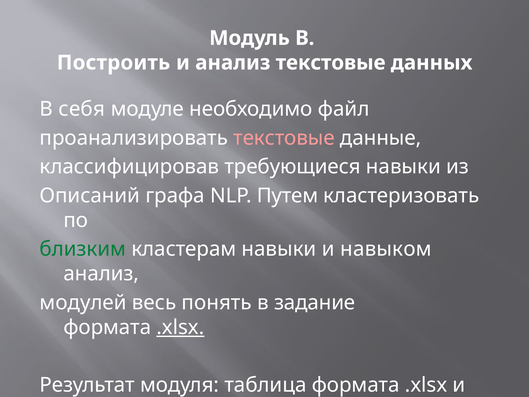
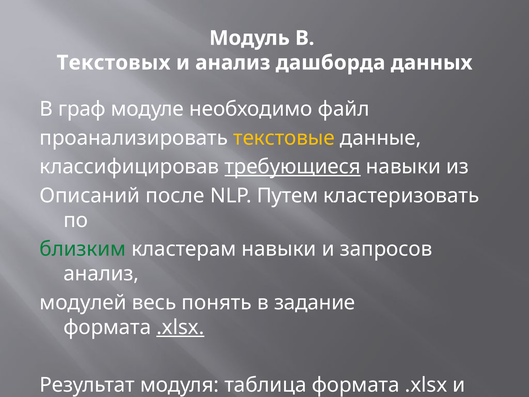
Построить: Построить -> Текстовых (113, 63)
анализ текстовые: текстовые -> дашборда (331, 63)
себя: себя -> граф (82, 109)
текстовые colour: pink -> yellow (284, 138)
требующиеся underline: none -> present (293, 167)
графа: графа -> после (175, 195)
навыком: навыком -> запросов (386, 249)
